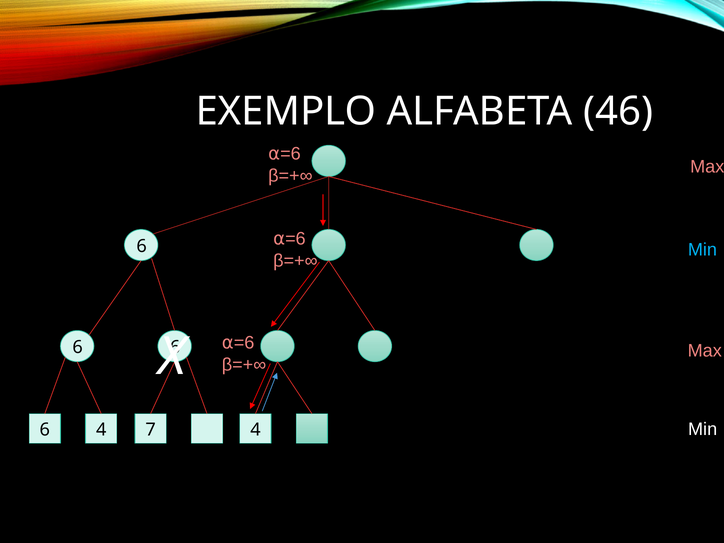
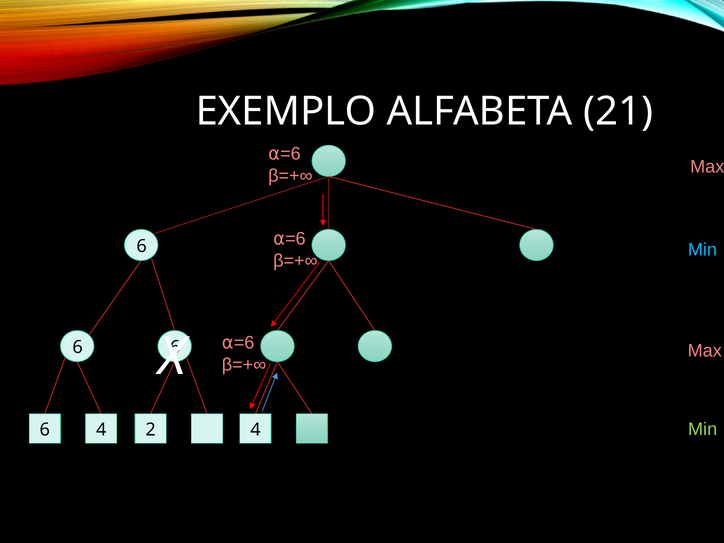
46: 46 -> 21 (618, 111)
Min colour: white -> light green (703, 429)
7: 7 -> 2 (151, 430)
